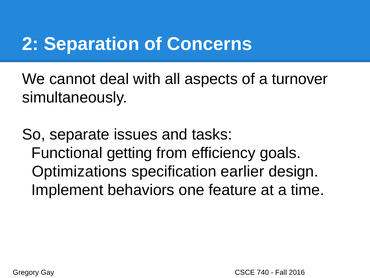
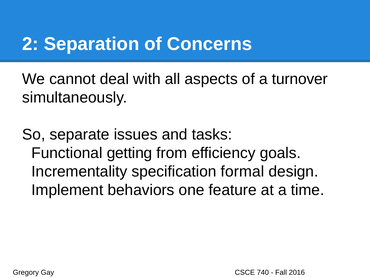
Optimizations: Optimizations -> Incrementality (79, 171)
earlier: earlier -> formal (242, 171)
